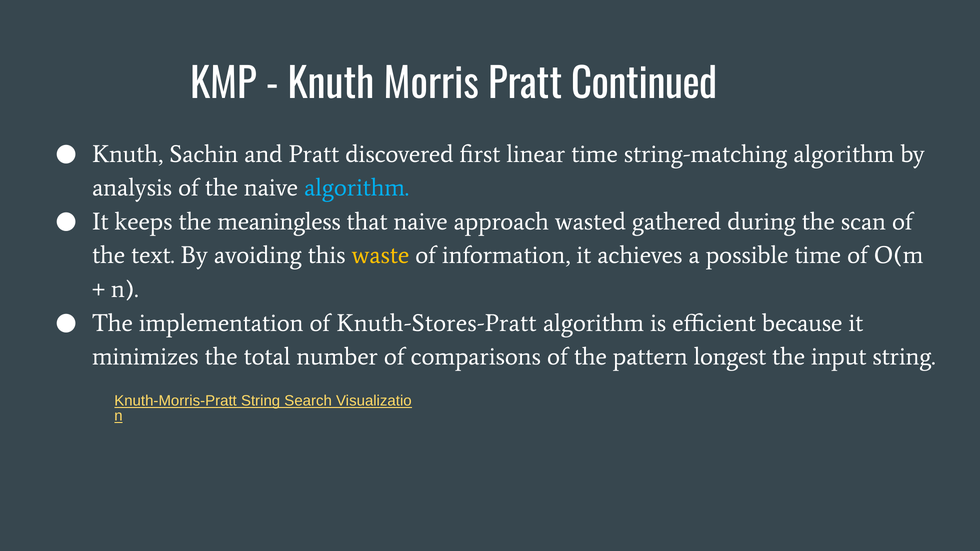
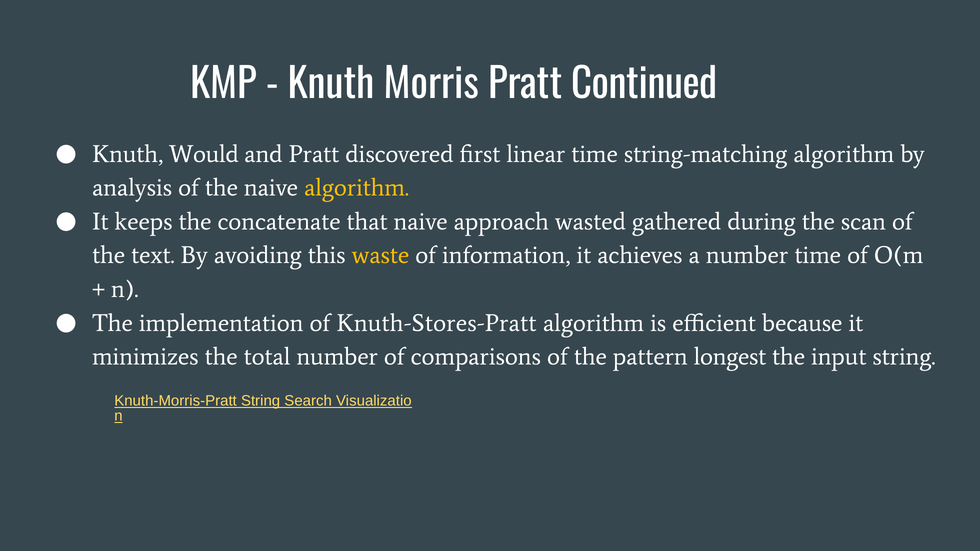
Sachin: Sachin -> Would (204, 154)
algorithm colour: light blue -> yellow (357, 188)
meaningless: meaningless -> concatenate (279, 222)
a possible: possible -> number (747, 256)
